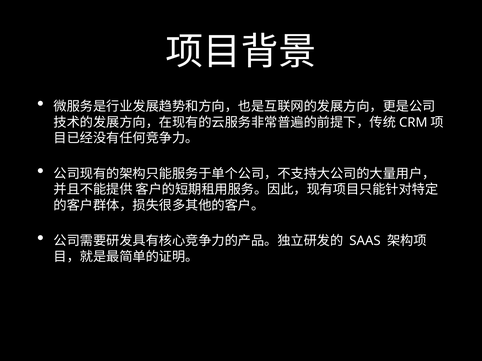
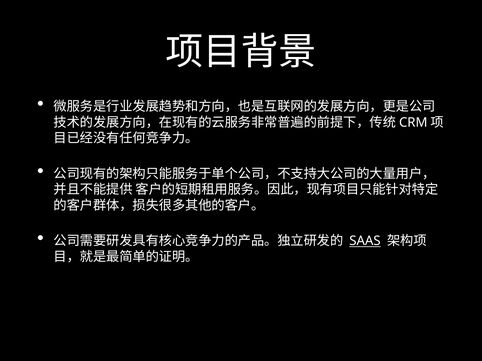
SAAS underline: none -> present (365, 241)
